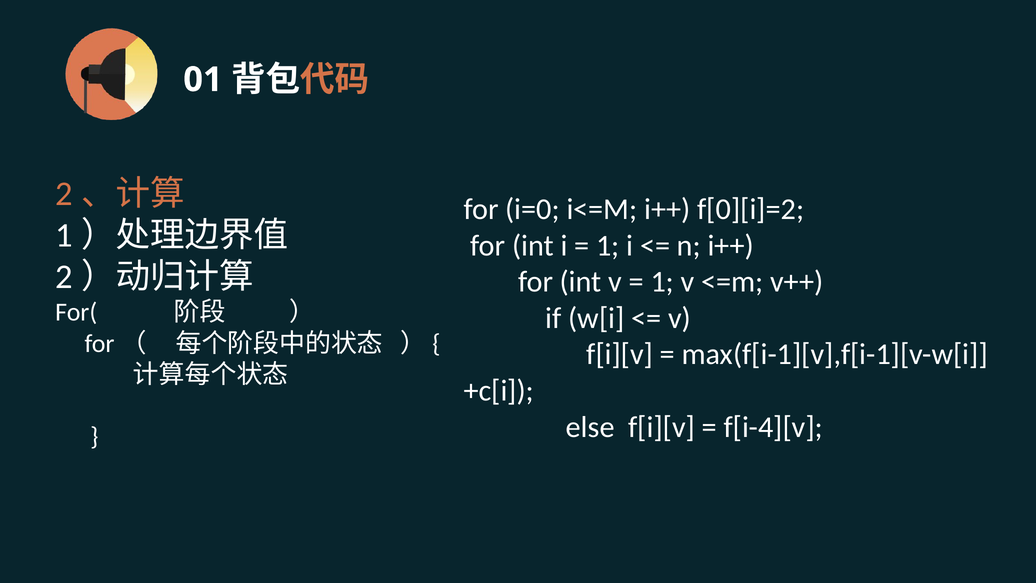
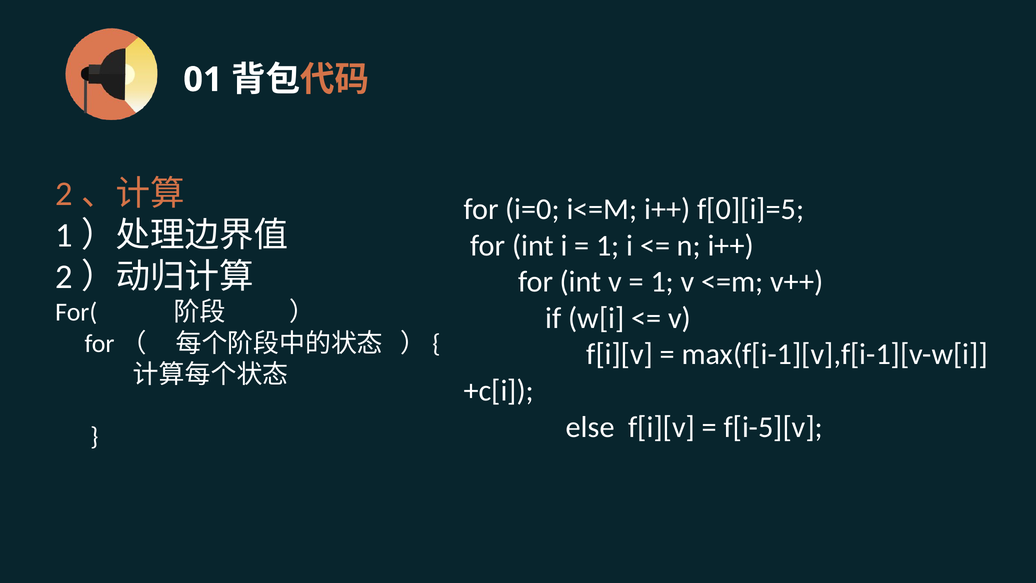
f[0][i]=2: f[0][i]=2 -> f[0][i]=5 (751, 209)
f[i-4][v: f[i-4][v -> f[i-5][v (773, 427)
